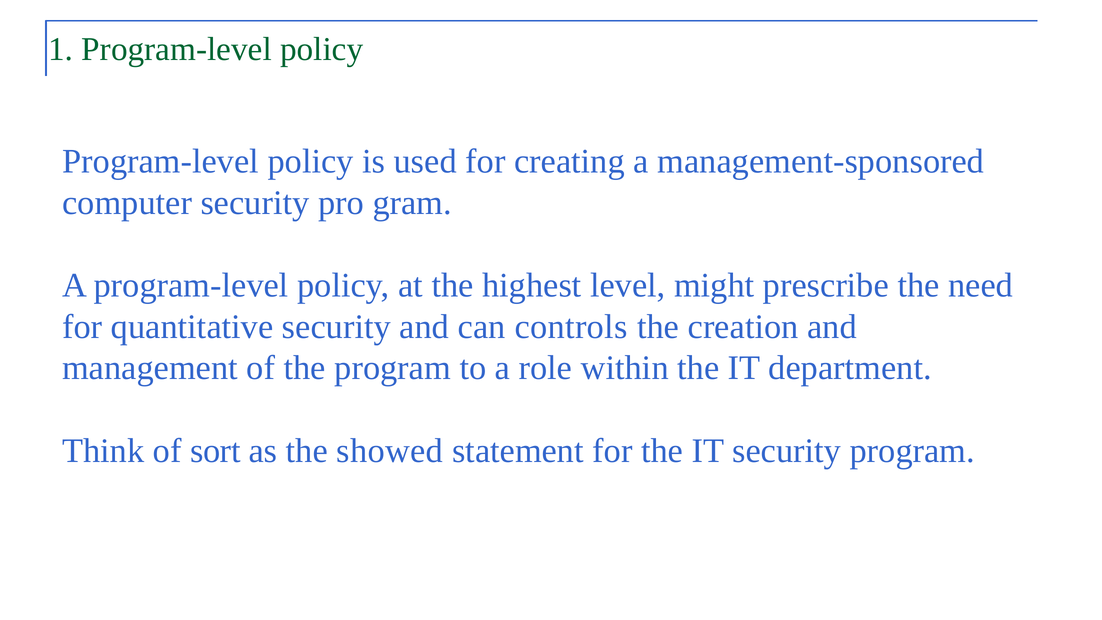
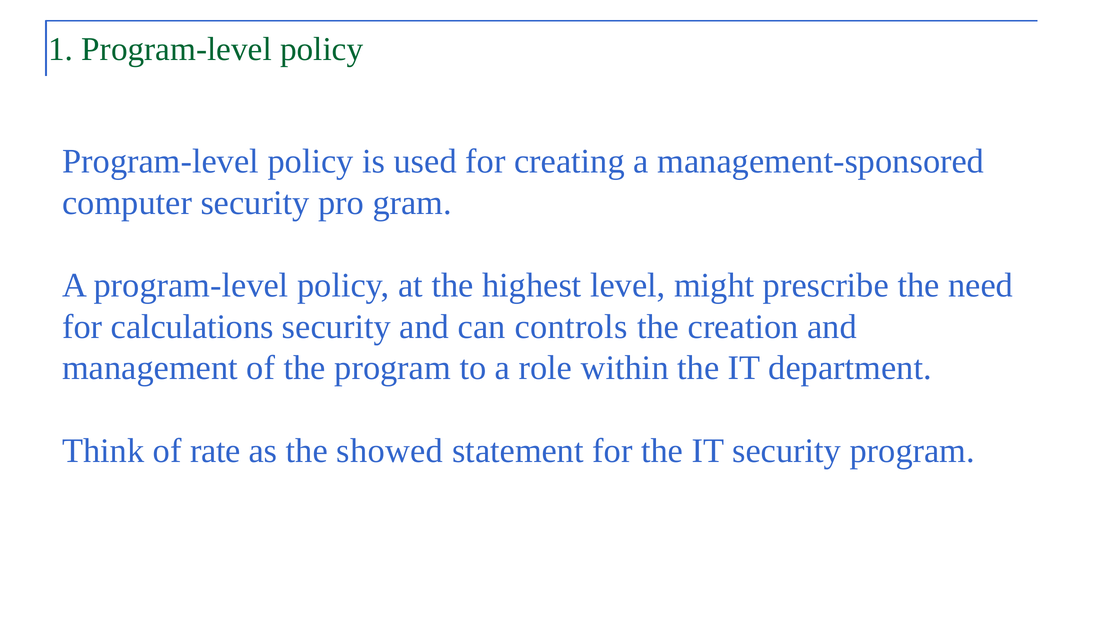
quantitative: quantitative -> calculations (192, 327)
sort: sort -> rate (215, 451)
